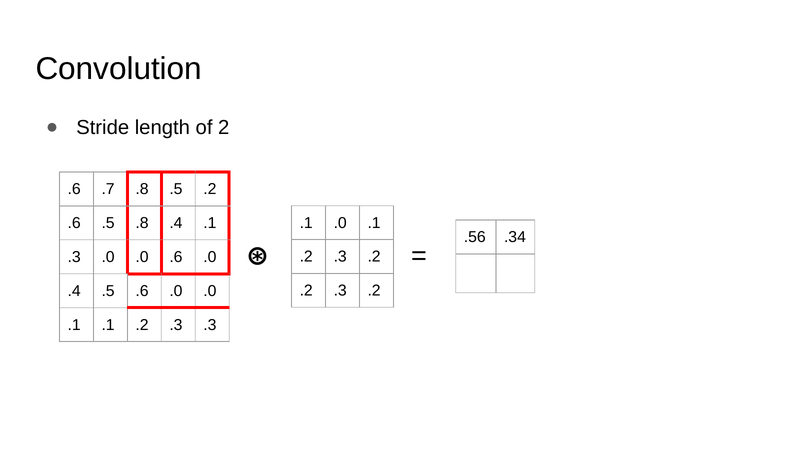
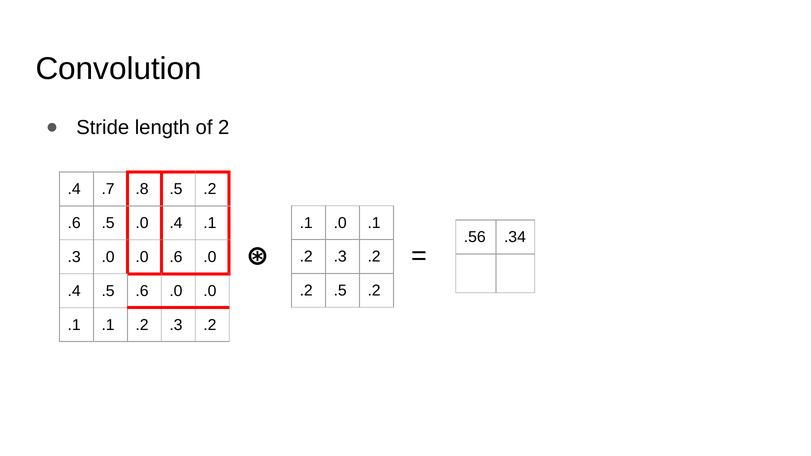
.6: .6 -> .4 (74, 189)
.5 .8: .8 -> .0 (142, 223)
.3: .3 -> .5 (340, 291)
.3: .3 -> .2 (210, 325)
